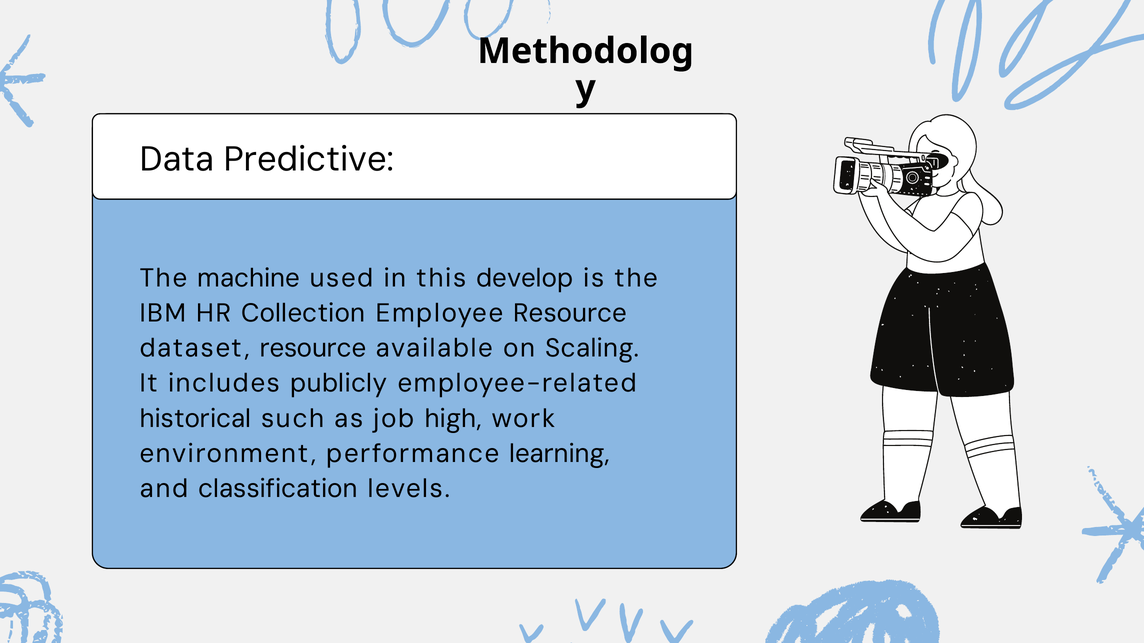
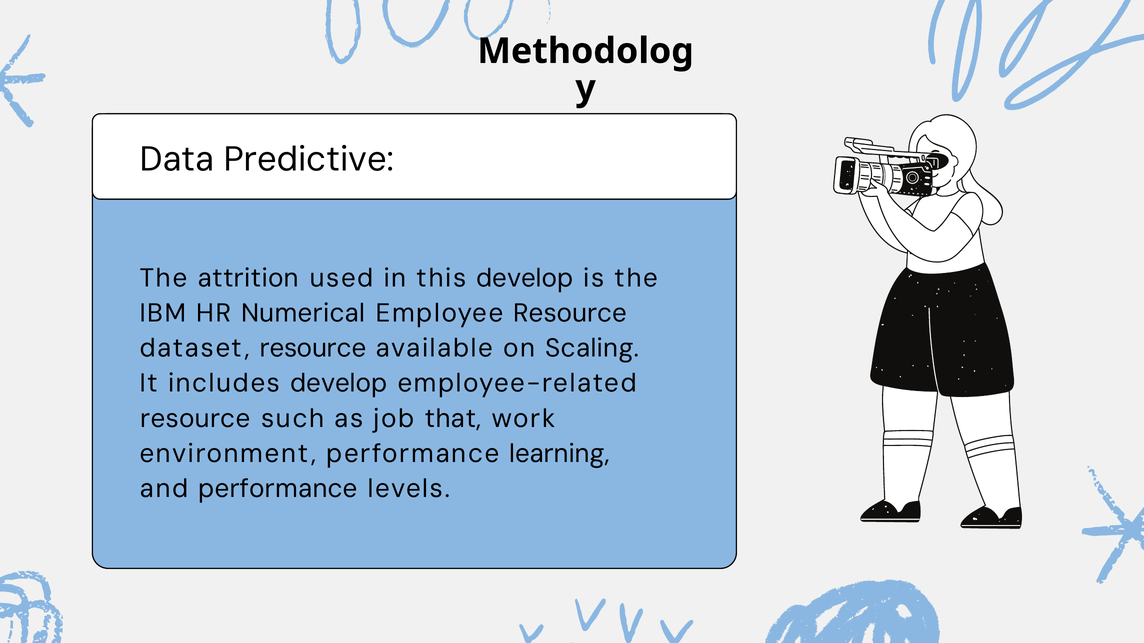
machine: machine -> attrition (248, 279)
Collection: Collection -> Numerical (303, 314)
includes publicly: publicly -> develop (339, 384)
historical: historical -> resource (195, 419)
high: high -> that (453, 419)
and classification: classification -> performance (278, 489)
